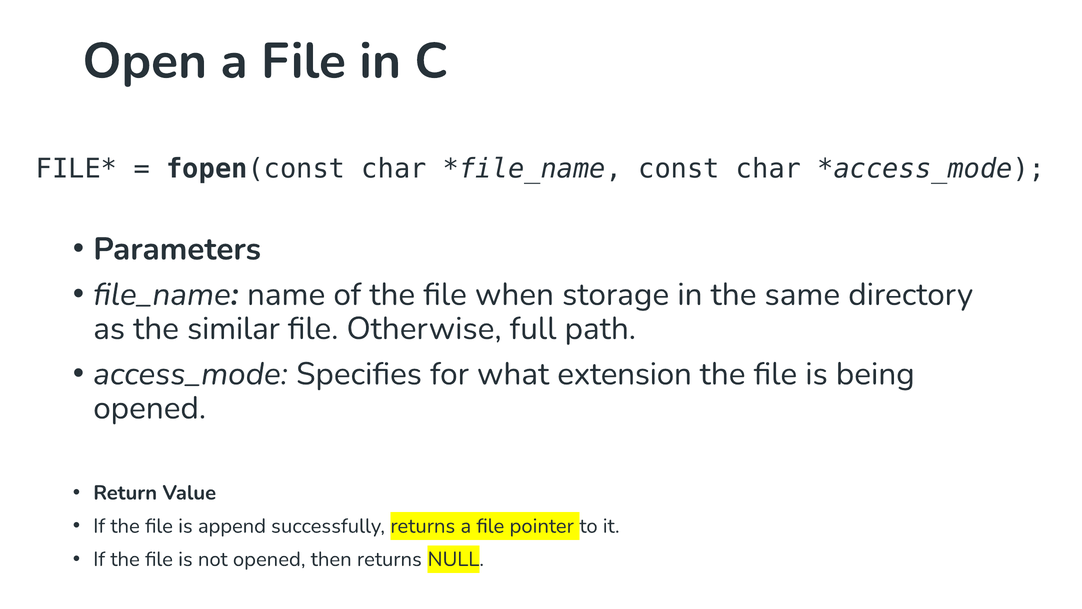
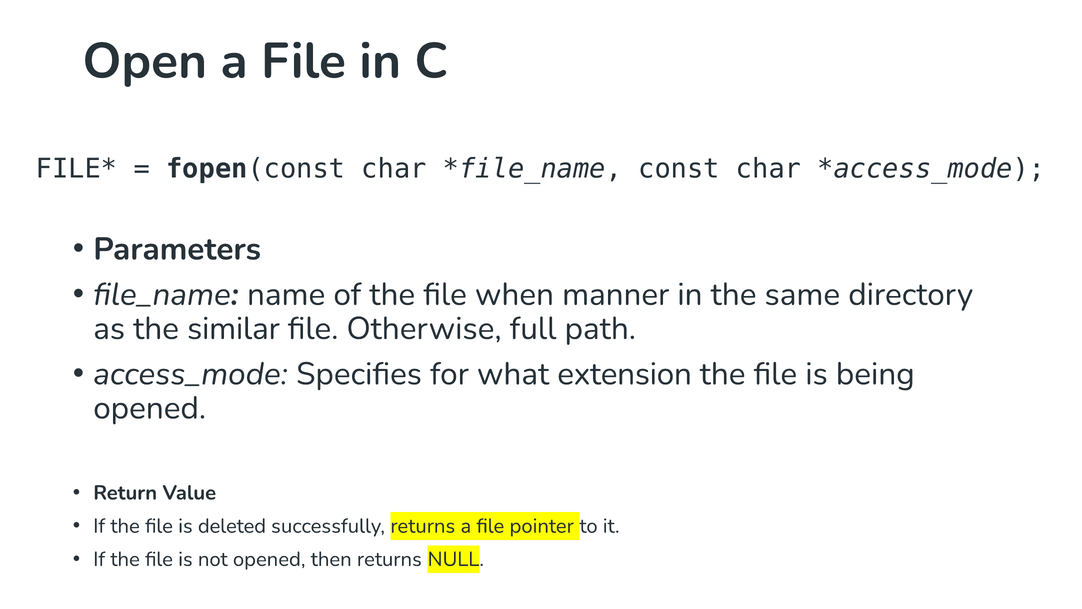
storage: storage -> manner (616, 294)
append: append -> deleted (232, 526)
